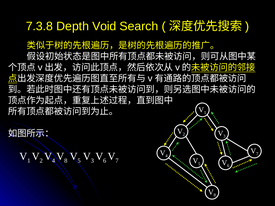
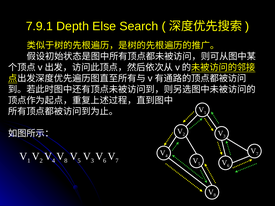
7.3.8: 7.3.8 -> 7.9.1 (39, 26)
Void: Void -> Else (104, 26)
